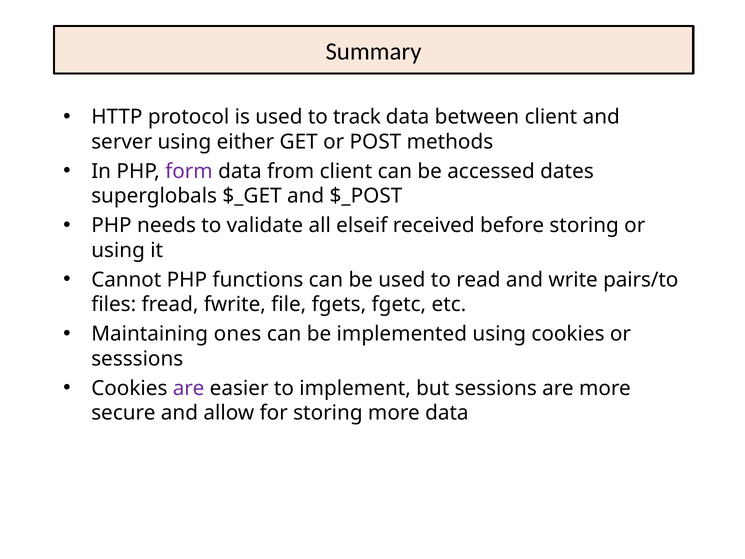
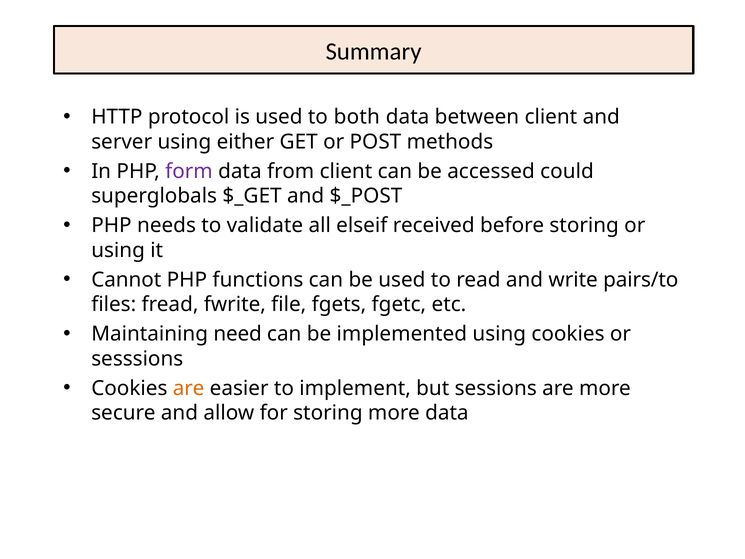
track: track -> both (357, 117)
dates: dates -> could (567, 171)
ones: ones -> need (238, 334)
are colour: purple -> orange (189, 388)
